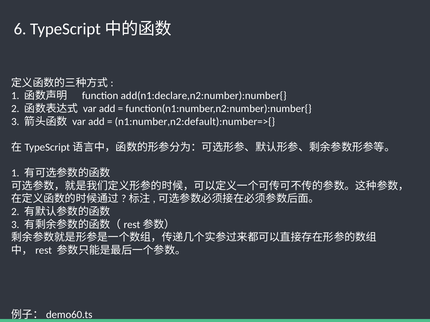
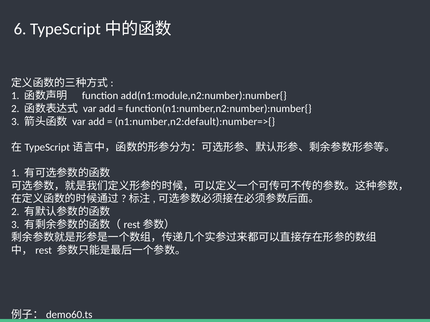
add(n1:declare,n2:number):number{: add(n1:declare,n2:number):number{ -> add(n1:module,n2:number):number{ (204, 96)
